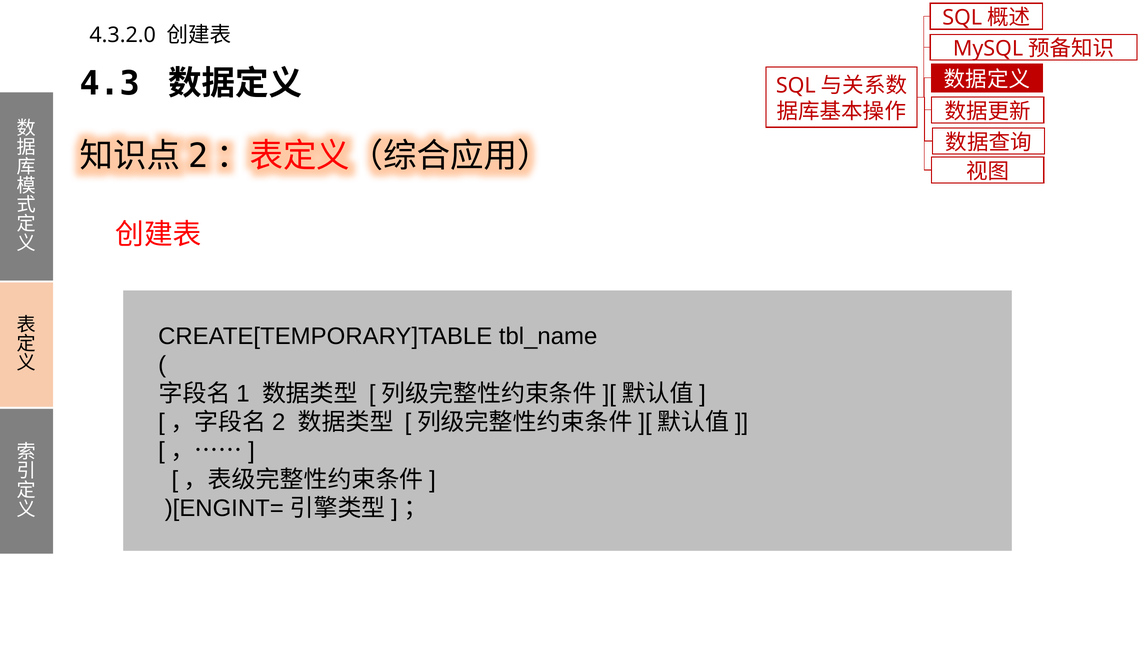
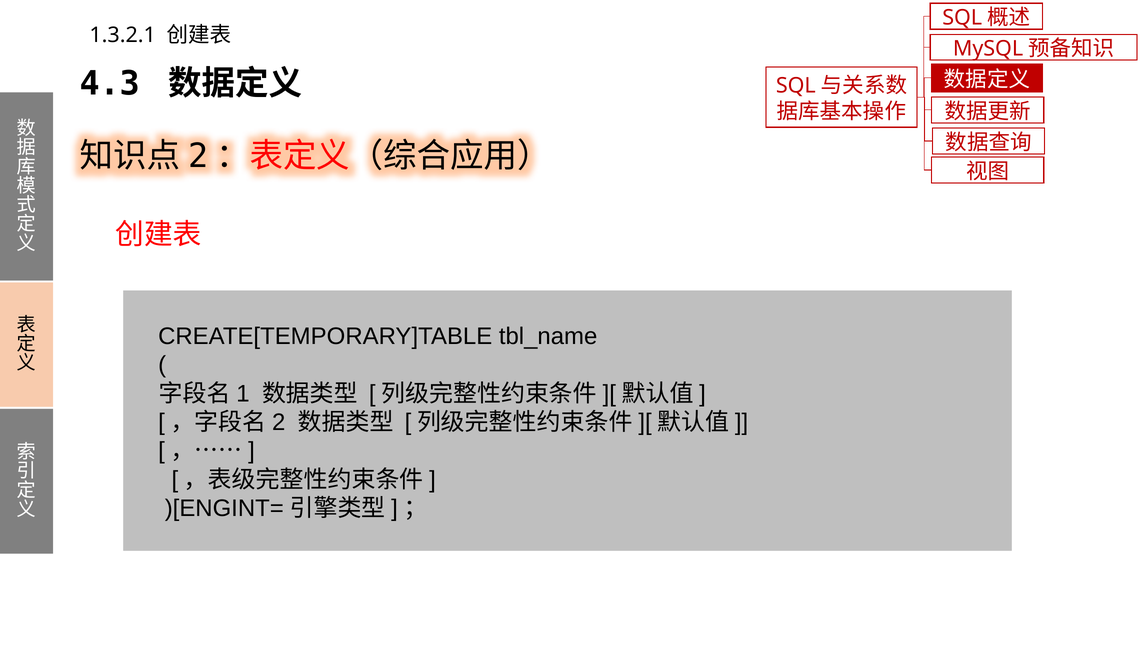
4.3.2.0: 4.3.2.0 -> 1.3.2.1 (123, 35)
